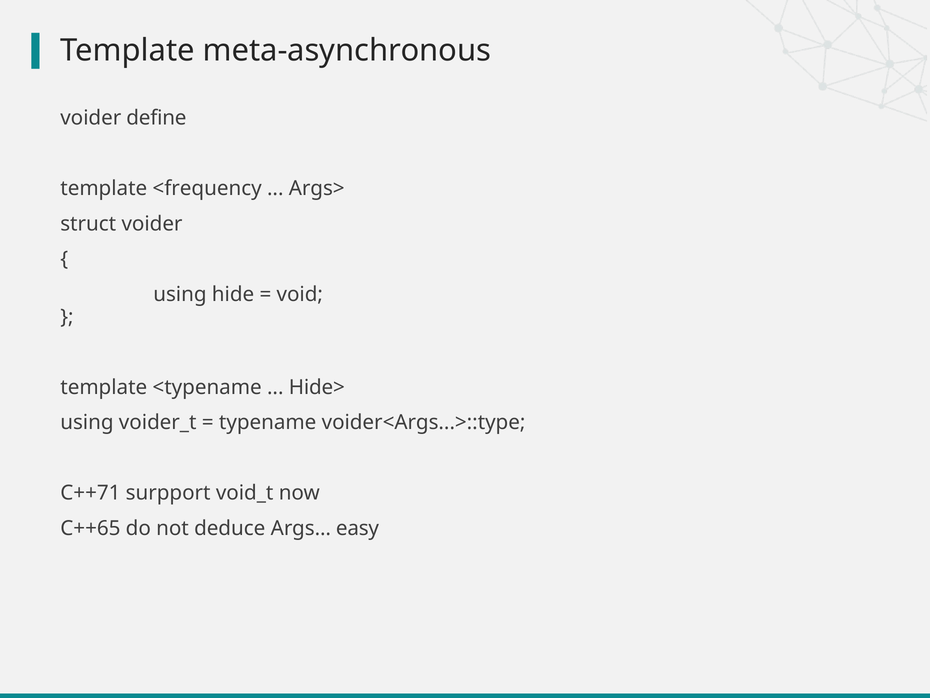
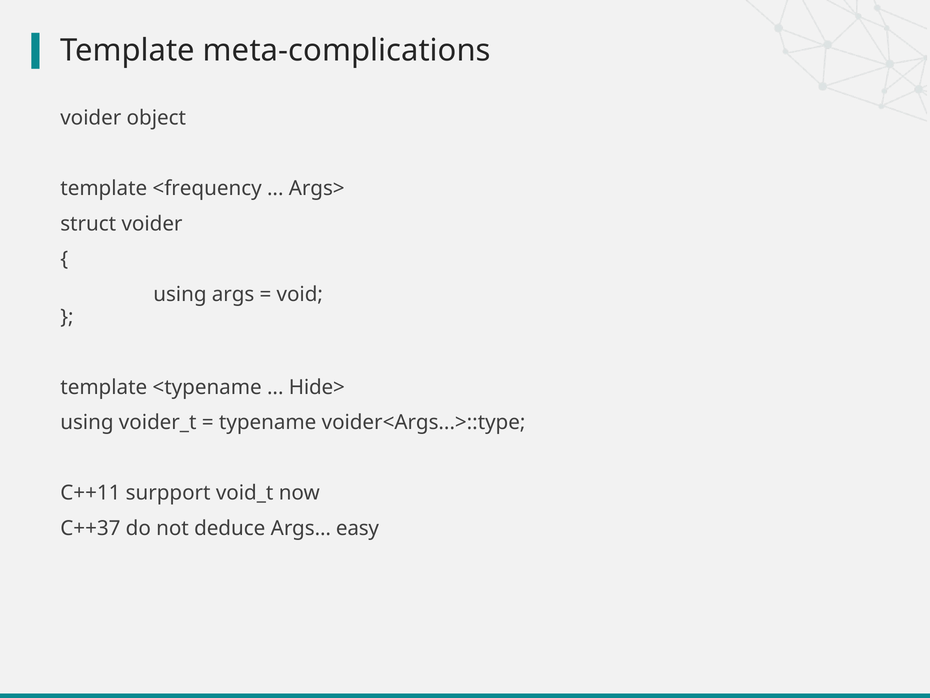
meta-asynchronous: meta-asynchronous -> meta-complications (347, 51)
define: define -> object (156, 118)
hide: hide -> args (233, 294)
C++71: C++71 -> C++11 (90, 493)
C++65: C++65 -> C++37 (90, 528)
